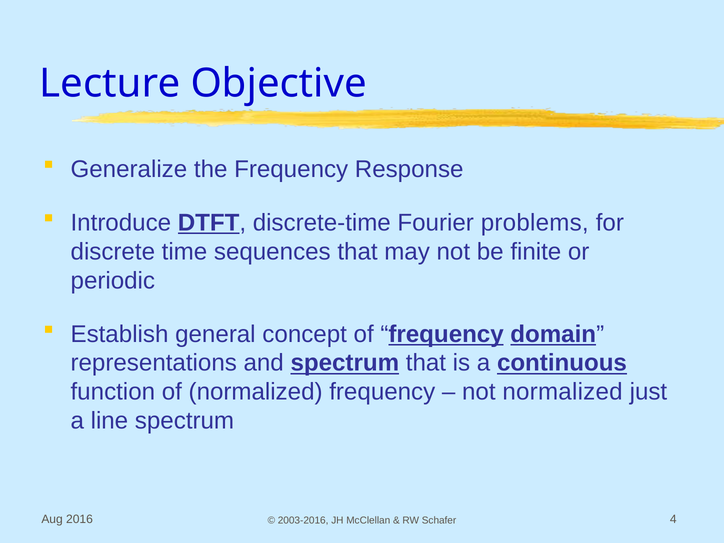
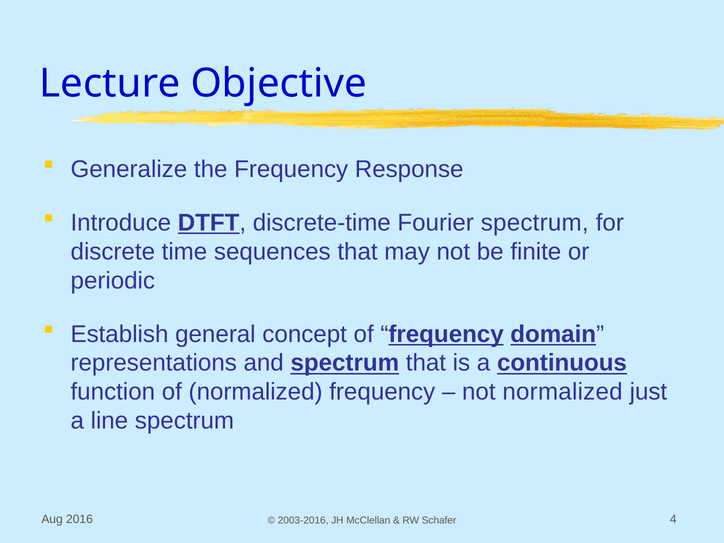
Fourier problems: problems -> spectrum (535, 223)
